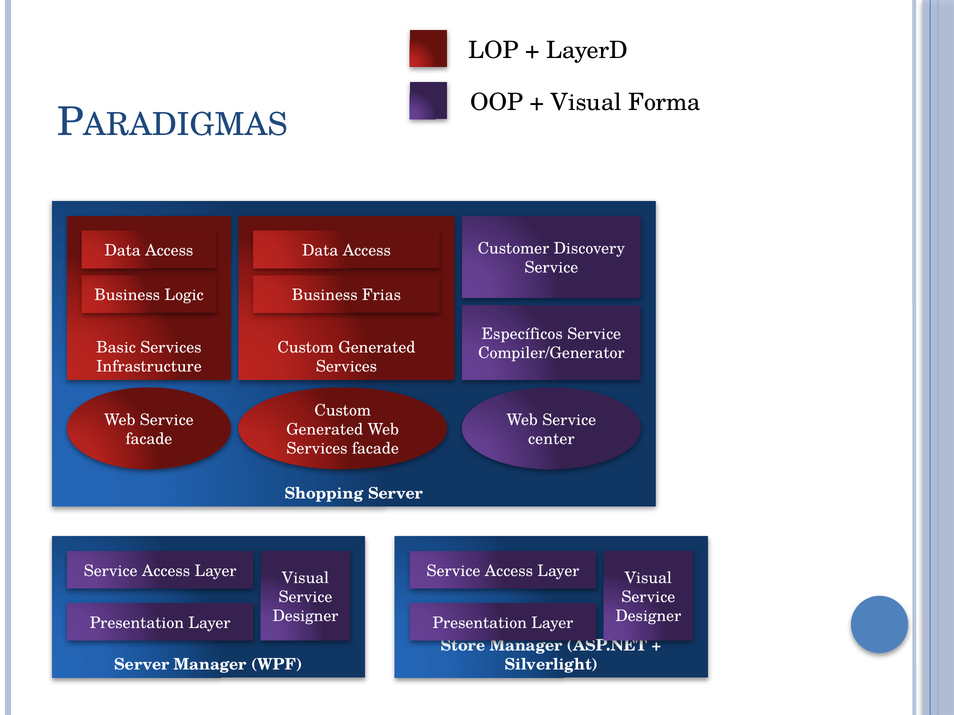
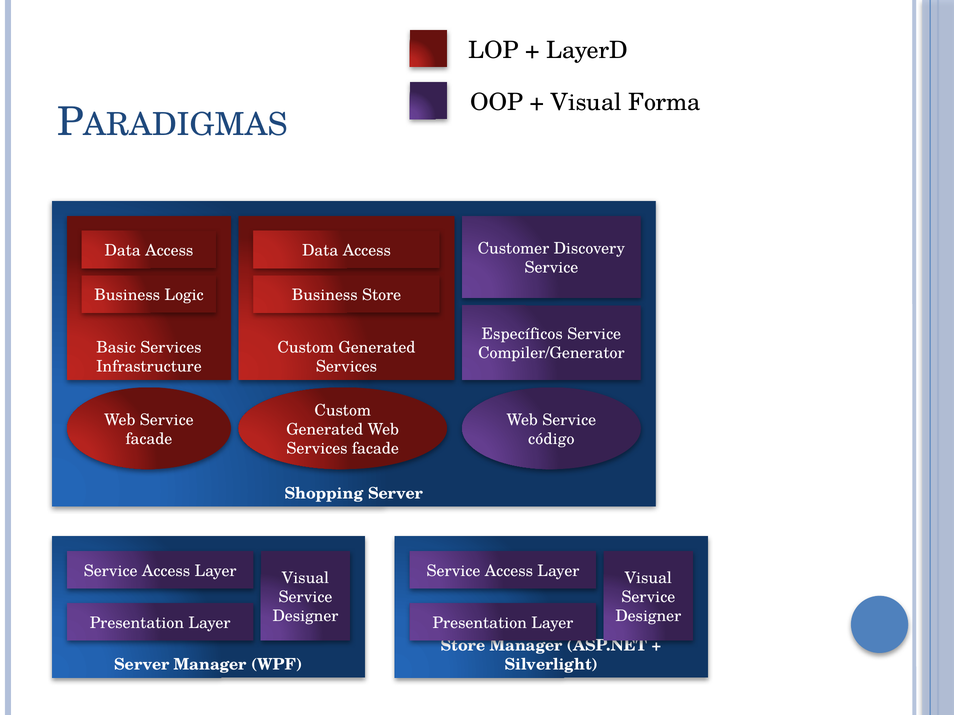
Business Frias: Frias -> Store (382, 295)
center: center -> código (551, 439)
